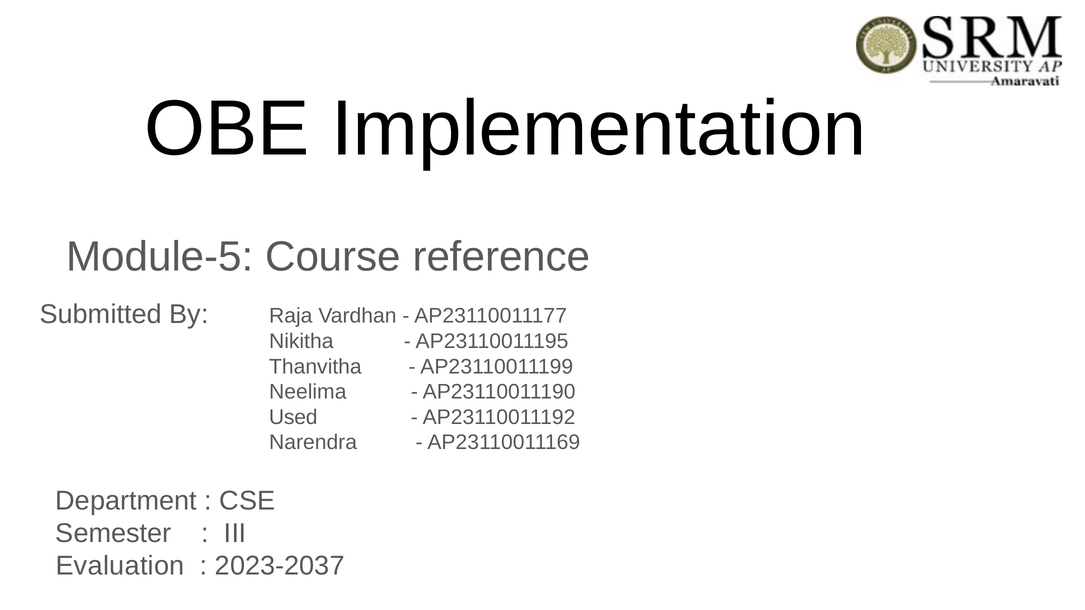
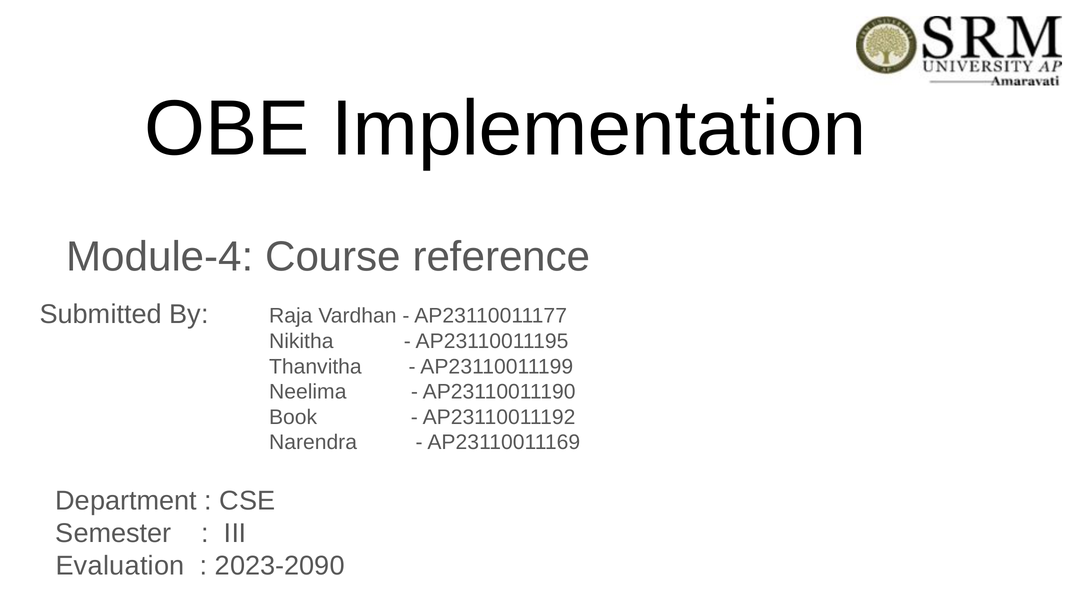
Module-5: Module-5 -> Module-4 (160, 257)
Used: Used -> Book (293, 417)
2023-2037: 2023-2037 -> 2023-2090 (280, 566)
